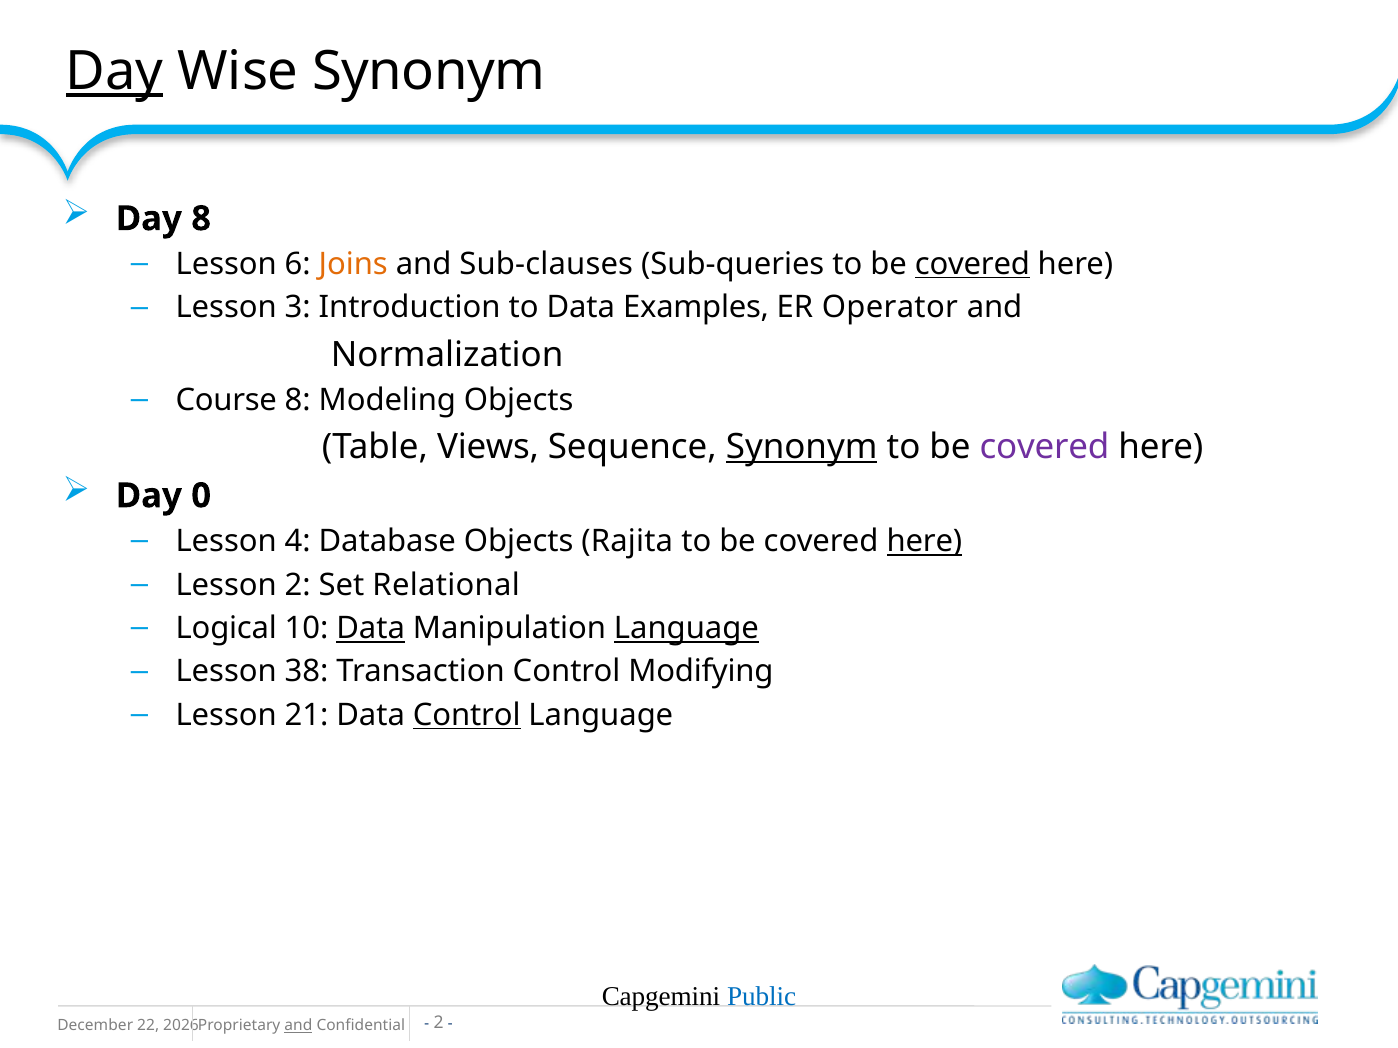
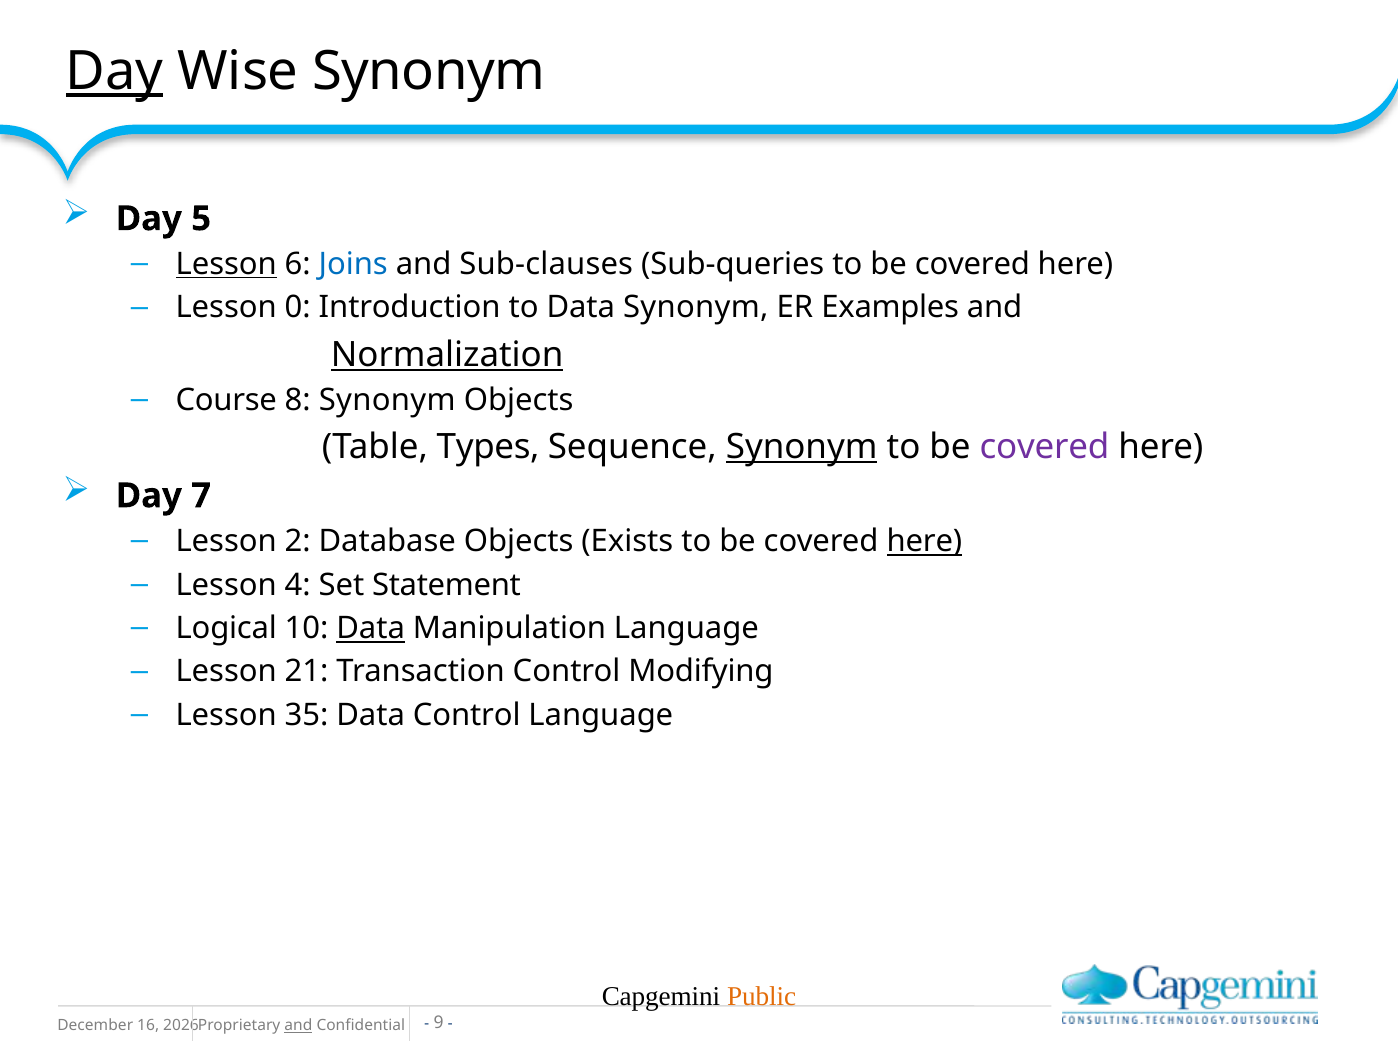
Day 8: 8 -> 5 (201, 219)
Lesson underline: none -> present (226, 264)
Joins colour: orange -> blue (353, 264)
covered underline: present -> none (972, 264)
3: 3 -> 0 (298, 308)
Data Examples: Examples -> Synonym (696, 308)
Operator: Operator -> Examples (890, 308)
Normalization underline: none -> present (447, 355)
8 Modeling: Modeling -> Synonym (387, 400)
Views: Views -> Types (488, 447)
0: 0 -> 7 (201, 496)
4: 4 -> 2 (298, 542)
Rajita: Rajita -> Exists (627, 542)
Lesson 2: 2 -> 4 (298, 585)
Relational: Relational -> Statement (446, 585)
Language underline: present -> none (686, 629)
38: 38 -> 21 (307, 672)
21: 21 -> 35 (307, 716)
Control underline: present -> none (467, 716)
Public colour: blue -> orange (762, 997)
22: 22 -> 16 (148, 1026)
2: 2 -> 9 (439, 1023)
